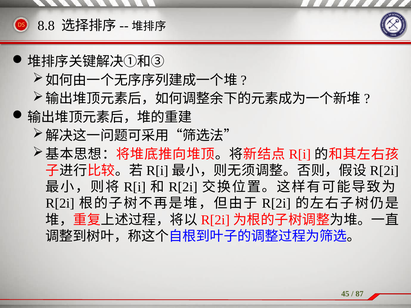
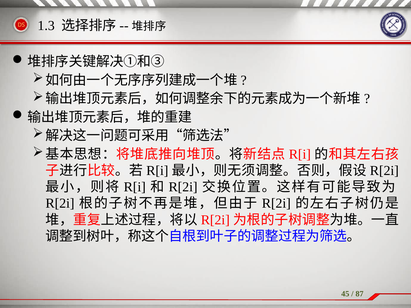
8.8: 8.8 -> 1.3 (46, 26)
